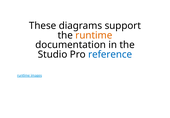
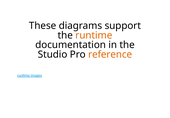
reference colour: blue -> orange (110, 54)
